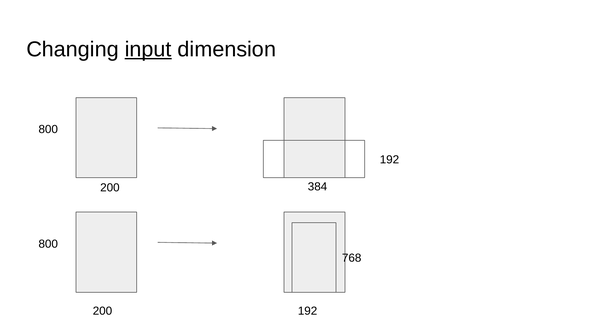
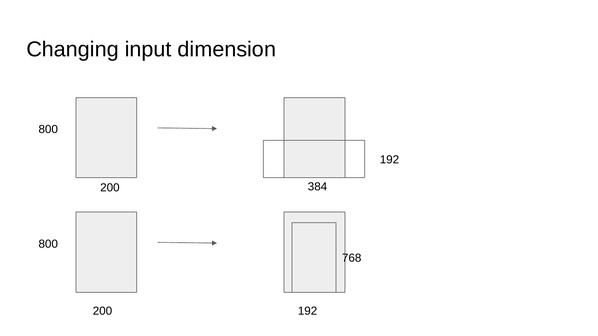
input underline: present -> none (148, 50)
